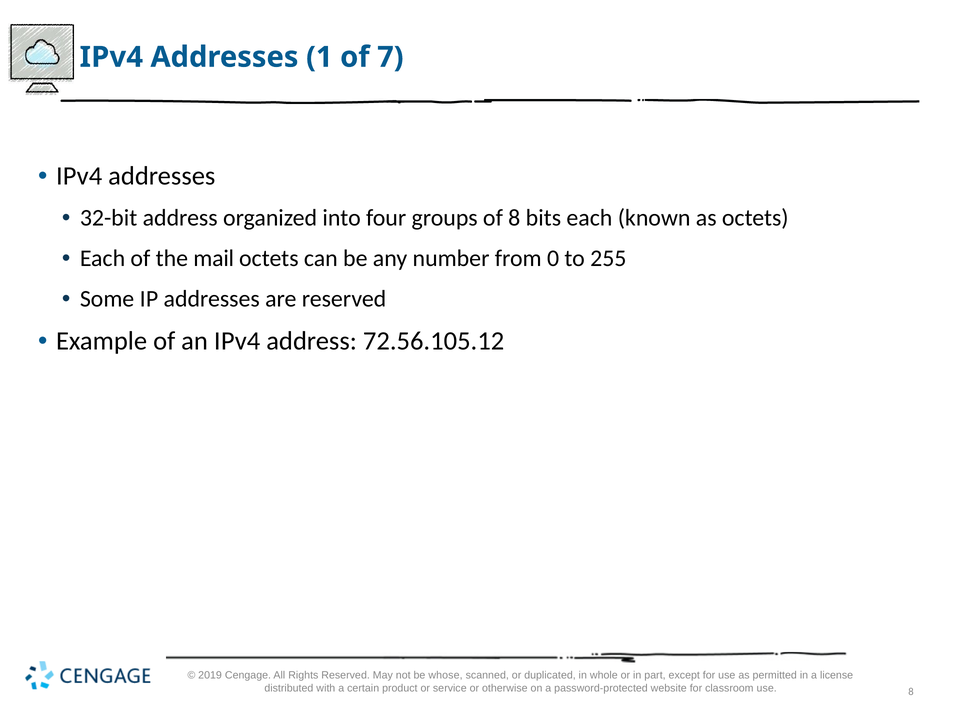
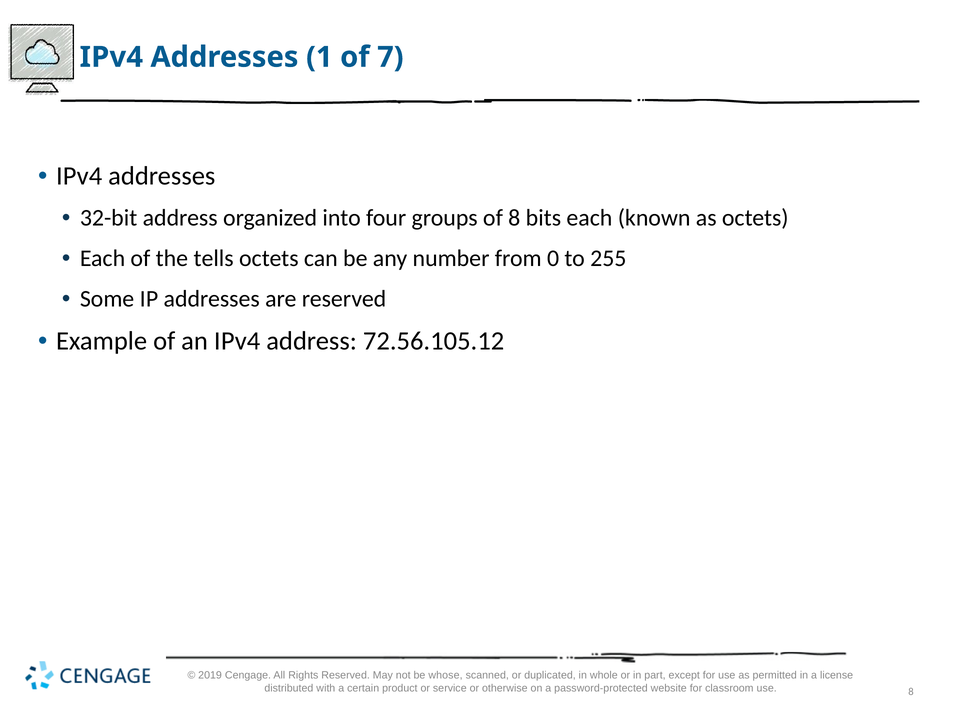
mail: mail -> tells (214, 259)
